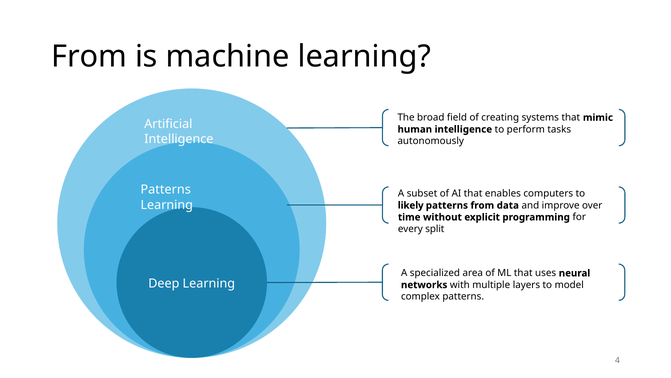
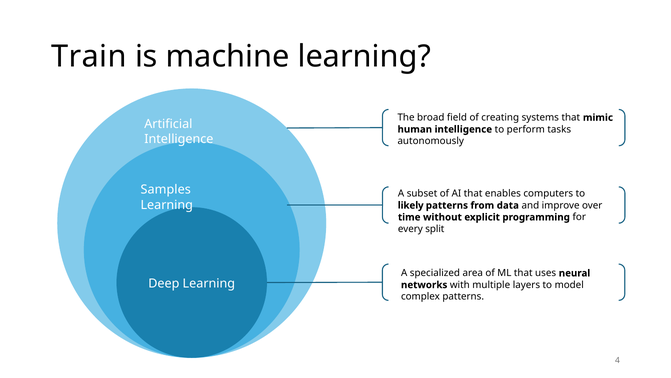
From: From -> Train (89, 56)
Patterns: Patterns -> Samples (166, 189)
